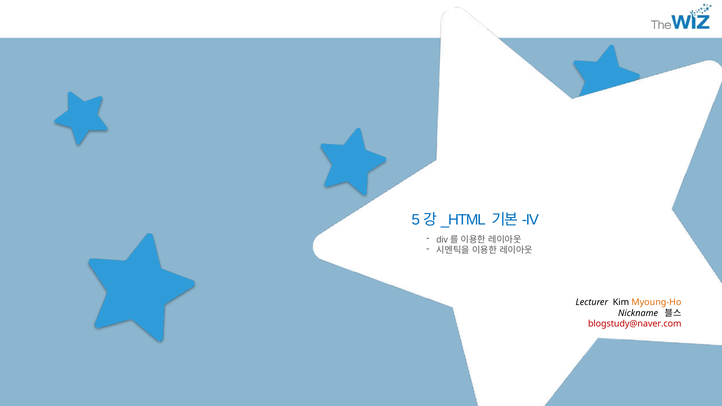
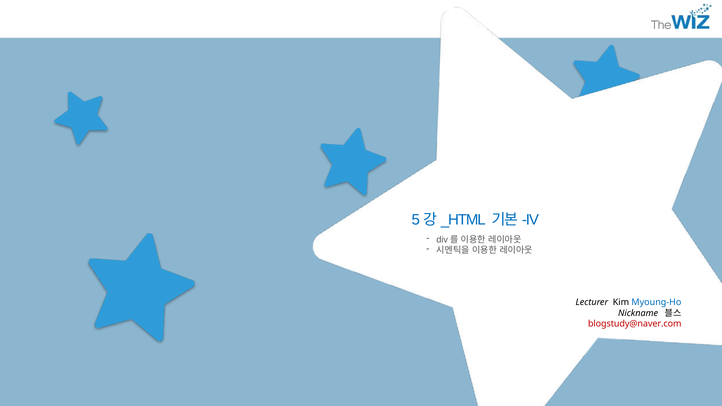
Myoung-Ho colour: orange -> blue (656, 302)
